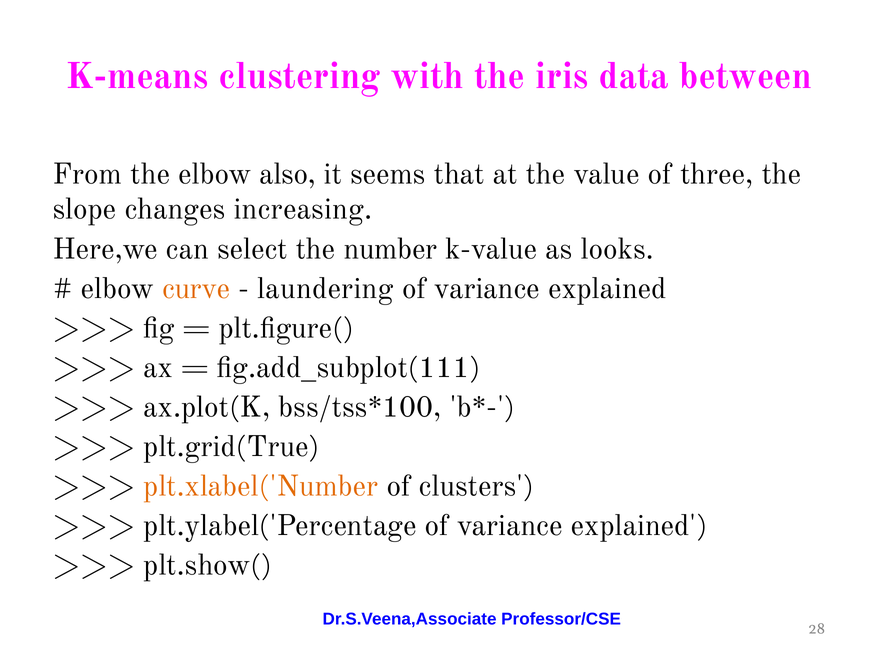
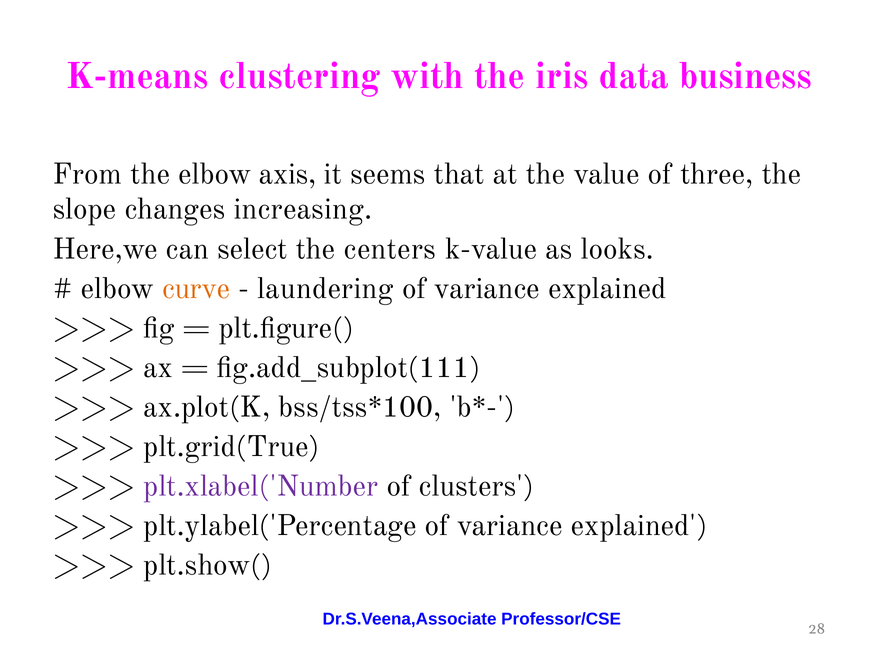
between: between -> business (746, 76)
also: also -> axis (288, 174)
number: number -> centers (390, 249)
plt.xlabel('Number colour: orange -> purple (261, 486)
